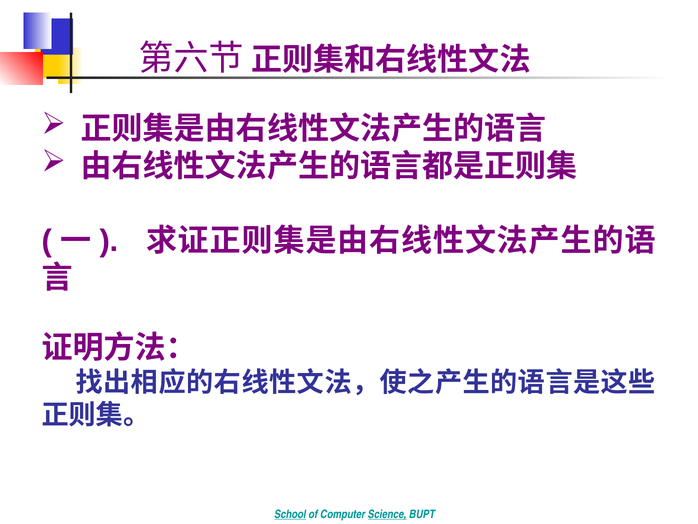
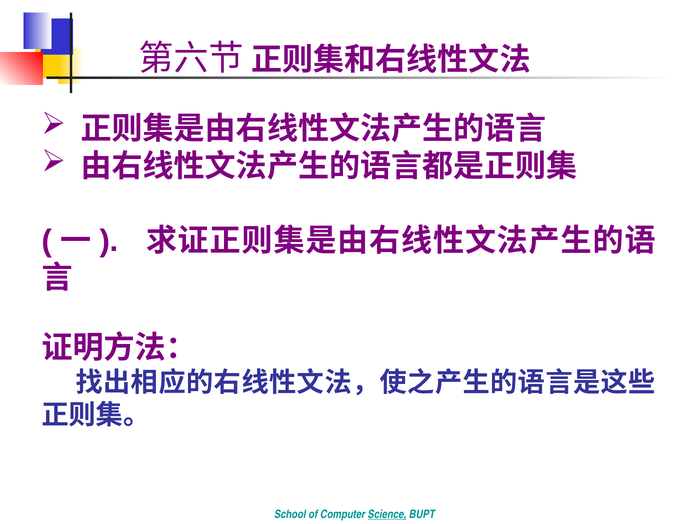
School underline: present -> none (290, 514)
